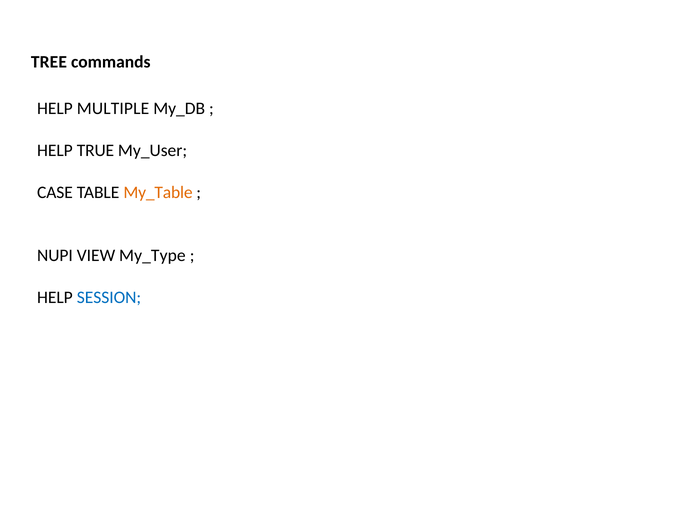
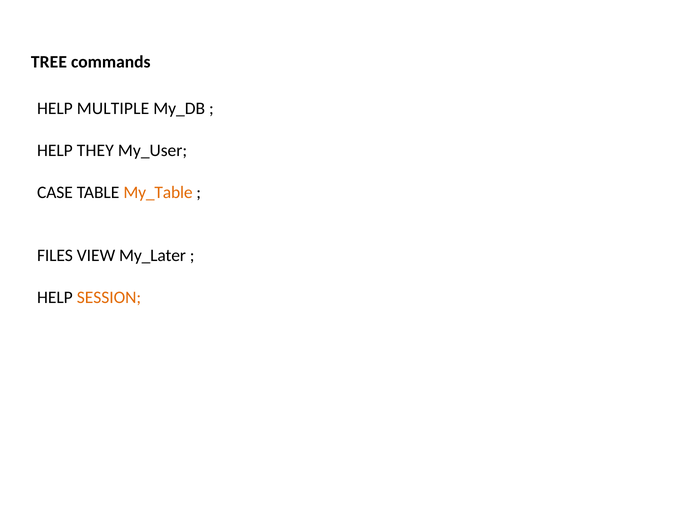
TRUE: TRUE -> THEY (95, 150)
NUPI: NUPI -> FILES (55, 255)
My_Type: My_Type -> My_Later (153, 255)
SESSION colour: blue -> orange (109, 297)
